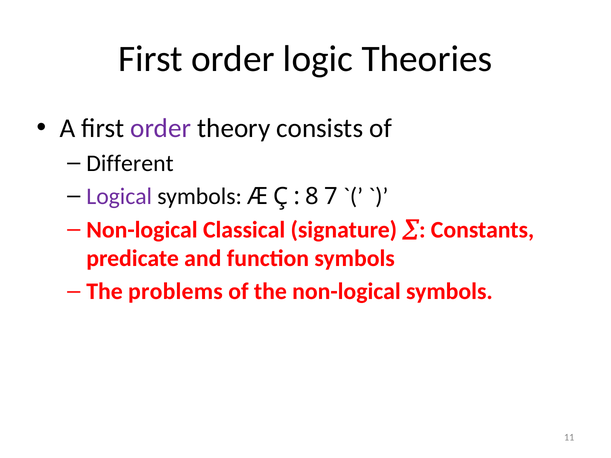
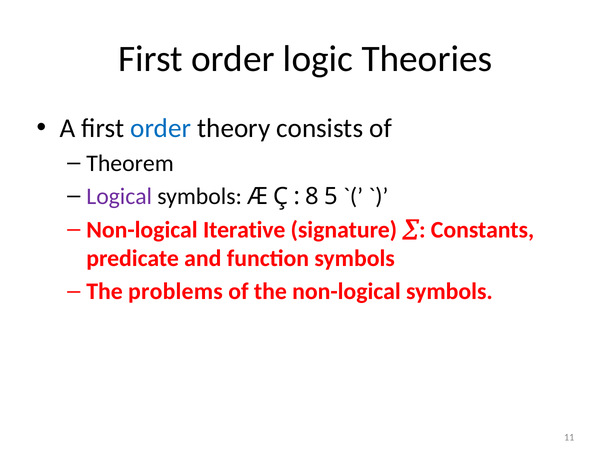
order colour: purple -> blue (161, 128)
Different: Different -> Theorem (130, 163)
7: 7 -> 5 (331, 197)
Classical: Classical -> Iterative (244, 230)
